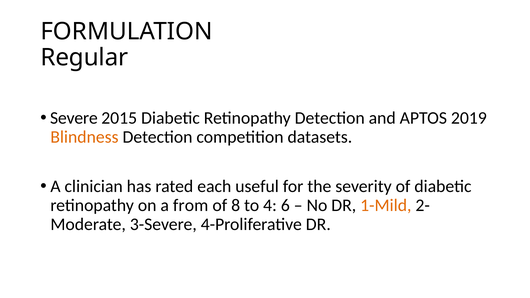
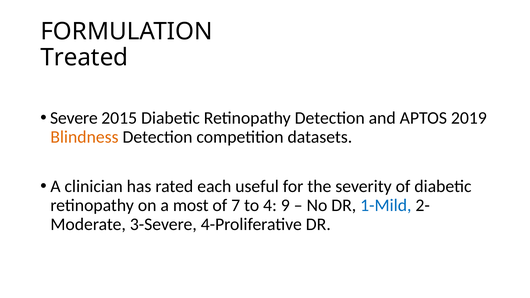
Regular: Regular -> Treated (84, 58)
from: from -> most (191, 205)
8: 8 -> 7 (236, 205)
6: 6 -> 9 (285, 205)
1-Mild colour: orange -> blue (386, 205)
